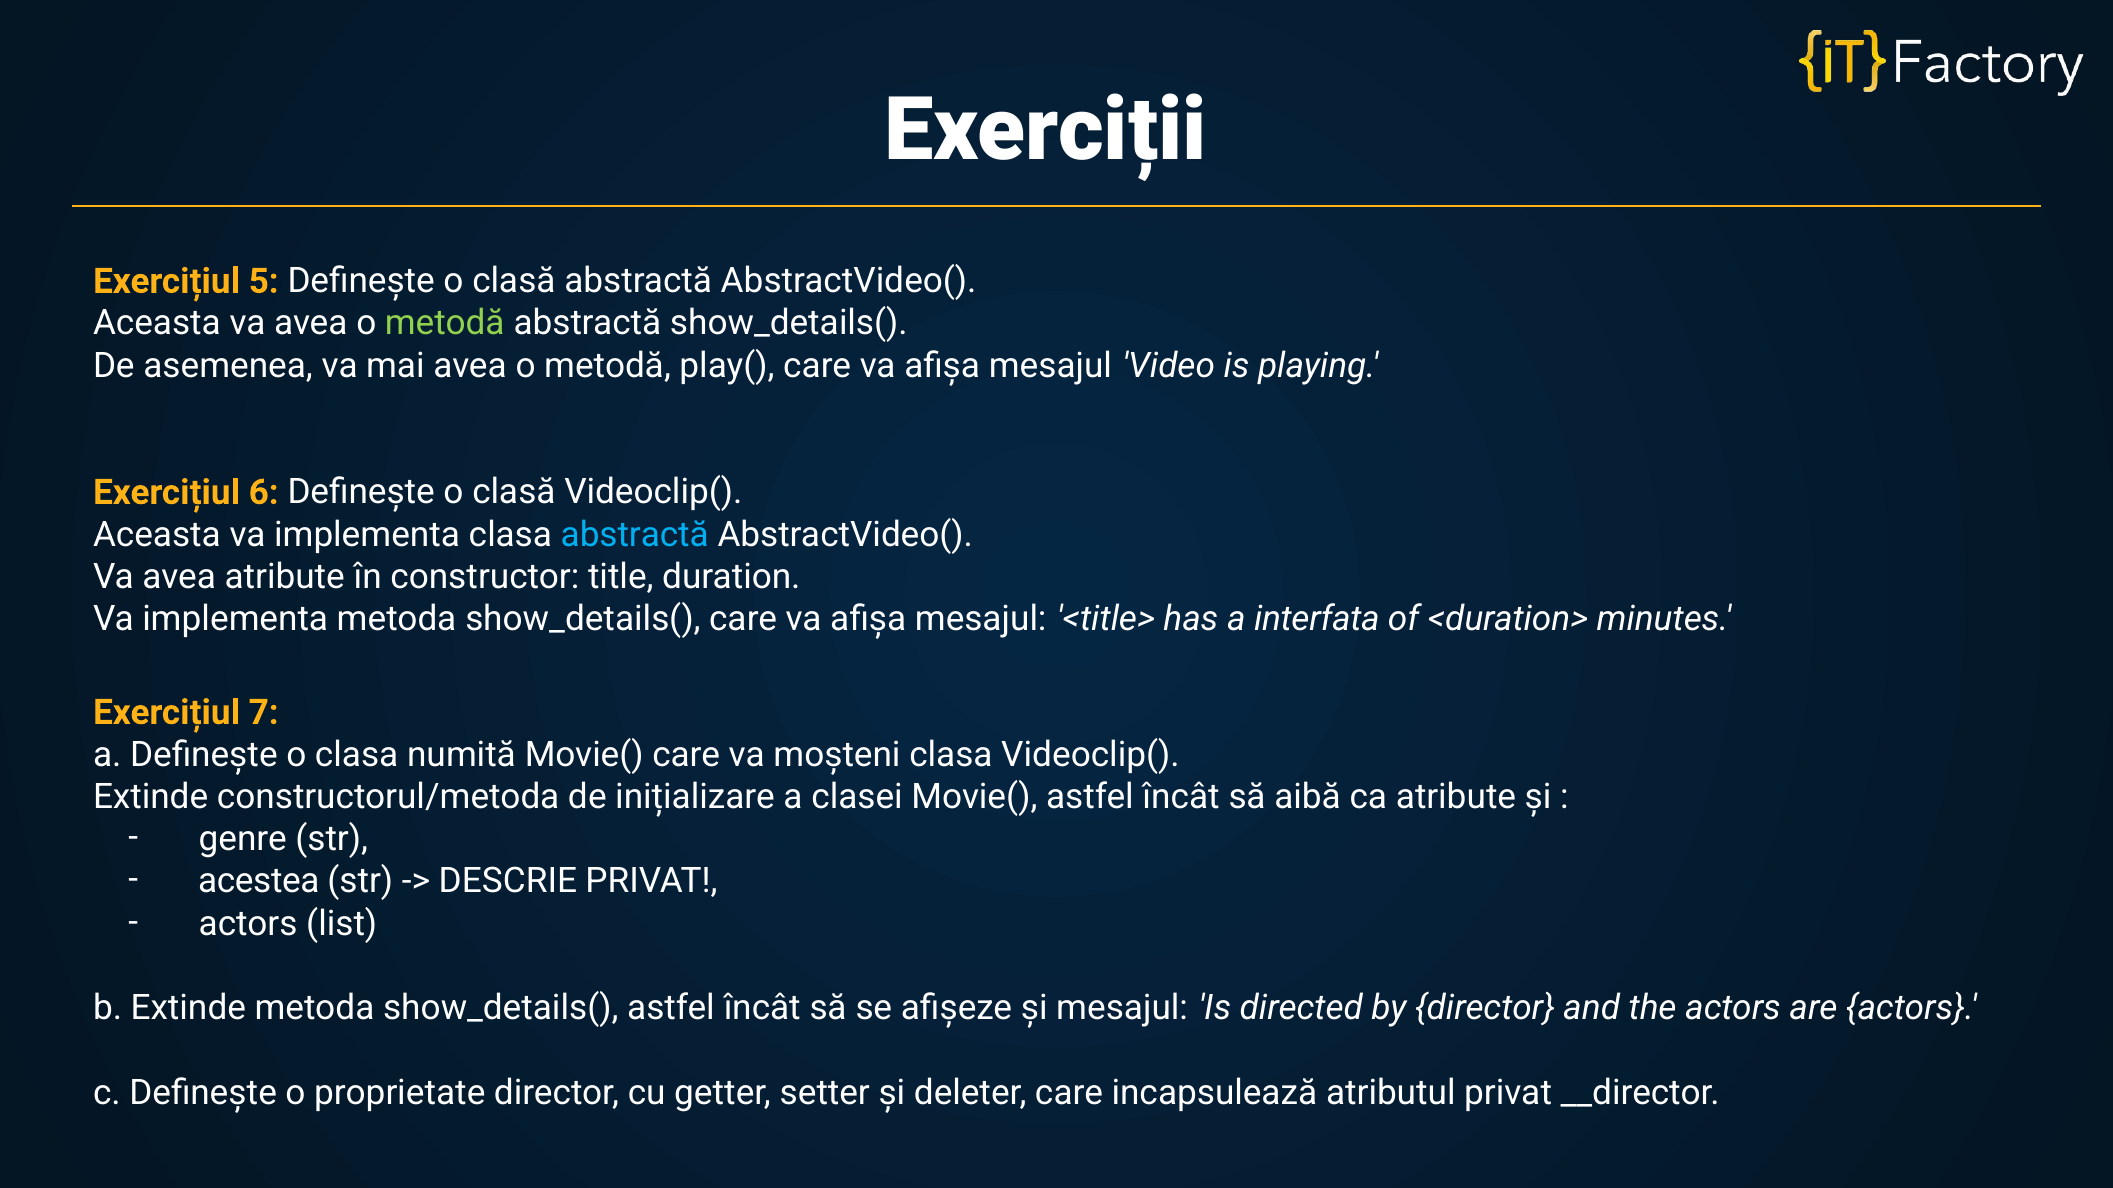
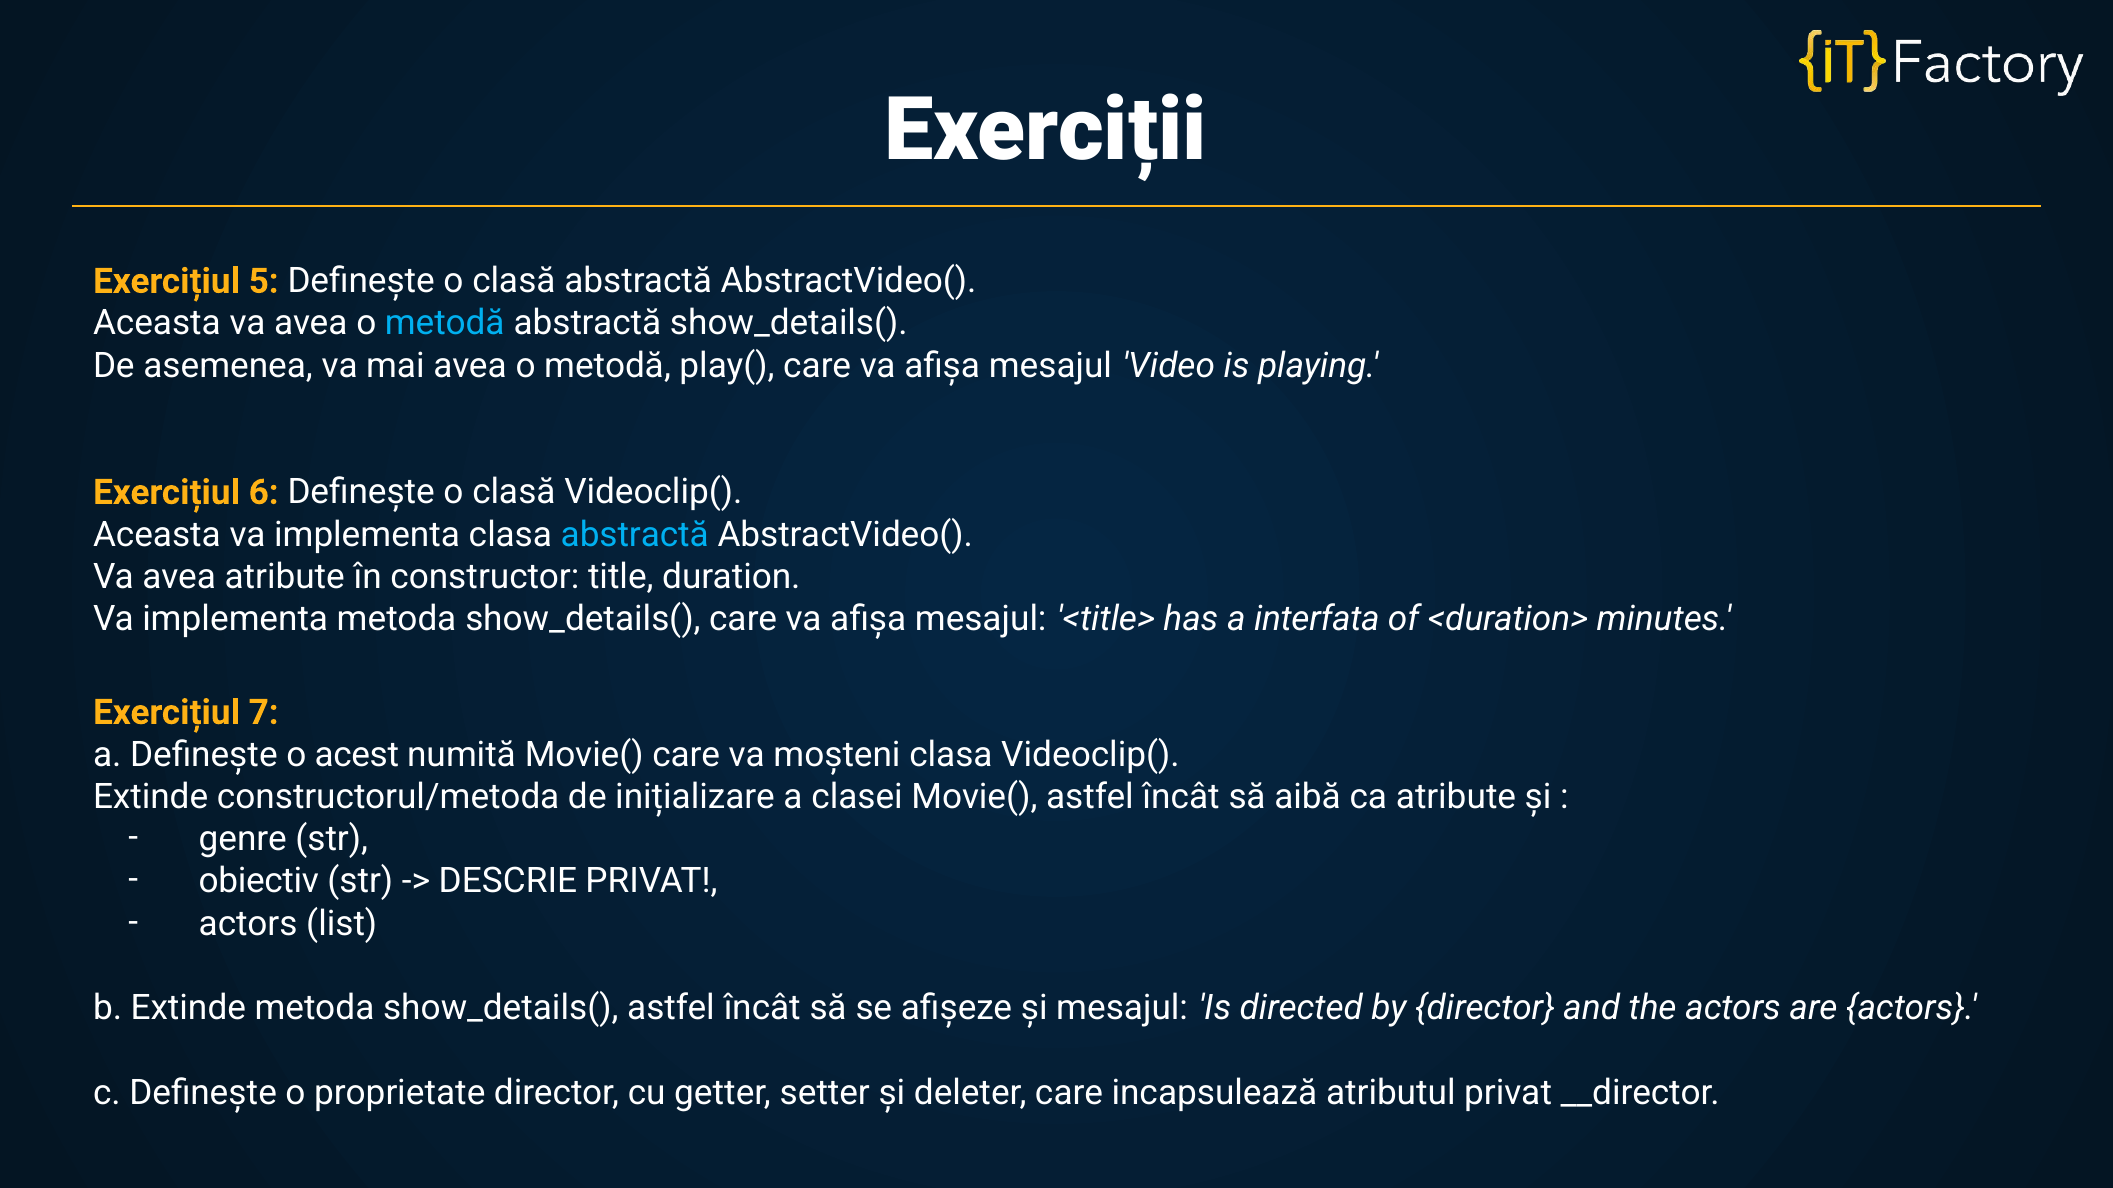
metodă colour: light green -> light blue (445, 324)
o clasa: clasa -> acest (357, 755)
acestea: acestea -> obiectiv (259, 882)
